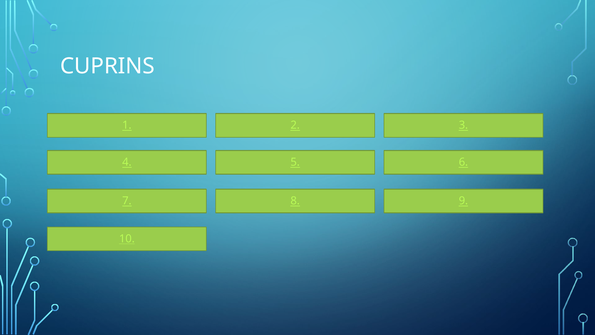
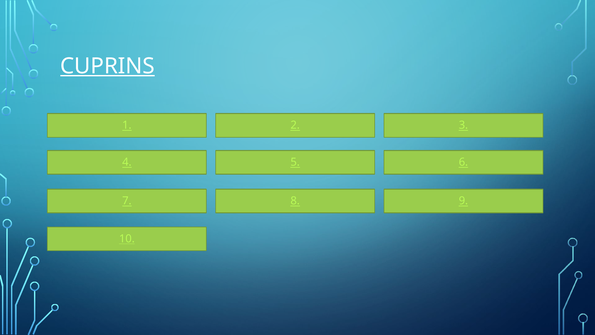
CUPRINS underline: none -> present (107, 66)
